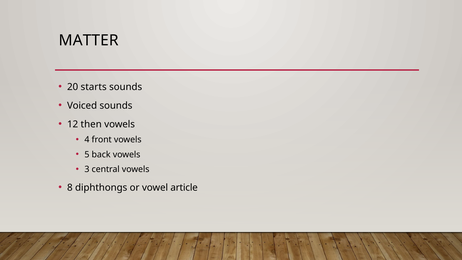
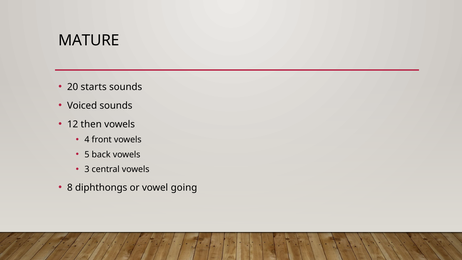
MATTER: MATTER -> MATURE (89, 40)
article: article -> going (184, 188)
